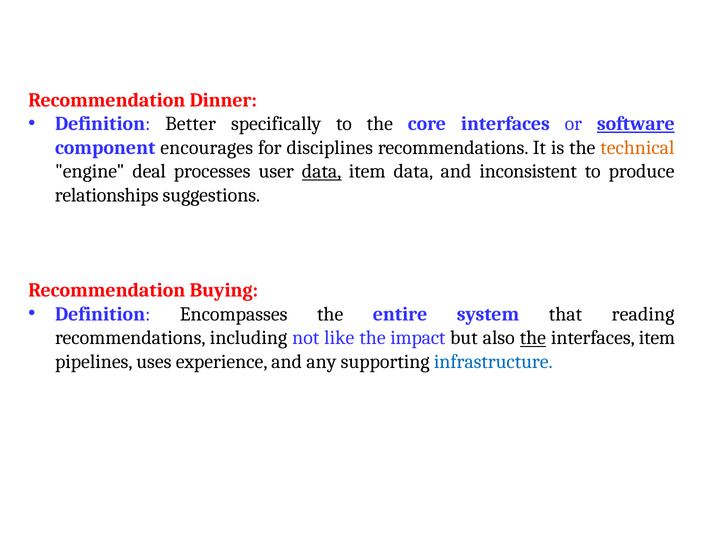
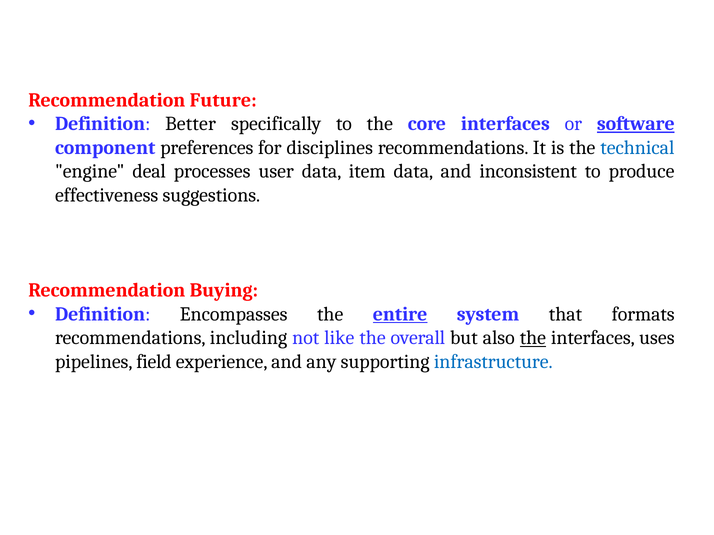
Dinner: Dinner -> Future (223, 100)
encourages: encourages -> preferences (207, 148)
technical colour: orange -> blue (637, 148)
data underline: present -> none (322, 172)
relationships: relationships -> effectiveness (107, 195)
entire underline: none -> present (400, 314)
reading: reading -> formats (643, 314)
impact: impact -> overall (418, 338)
interfaces item: item -> uses (657, 338)
uses: uses -> field (154, 362)
